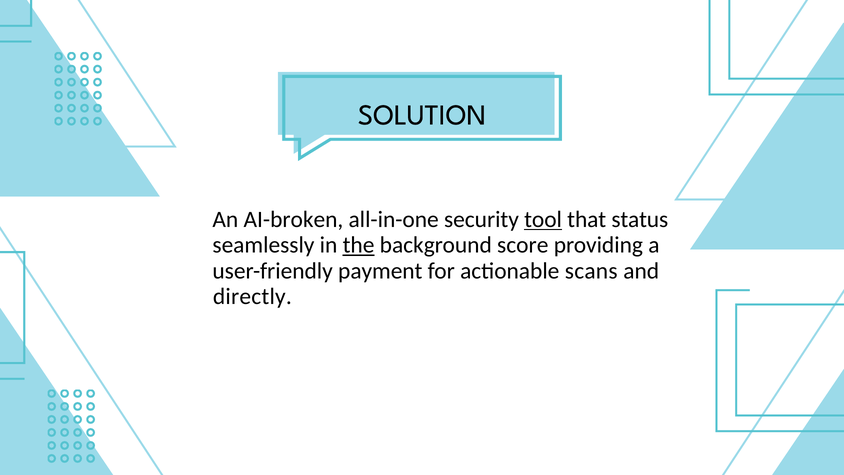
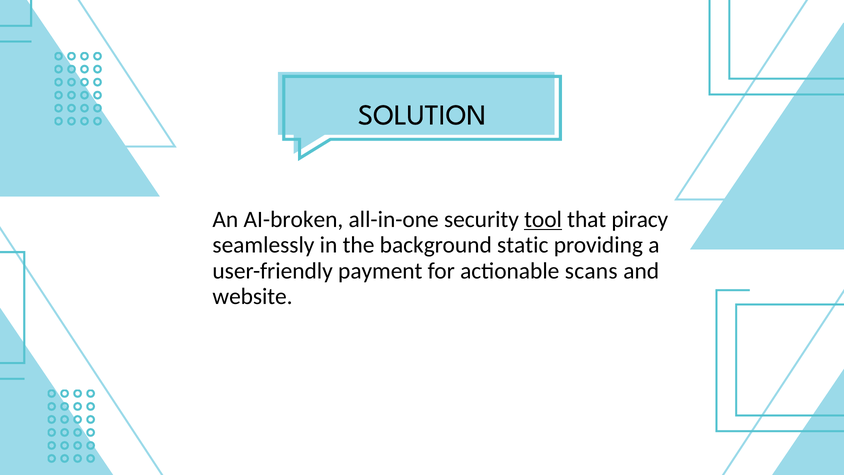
status: status -> piracy (640, 219)
the underline: present -> none (359, 245)
score: score -> static (523, 245)
directly: directly -> website (253, 296)
